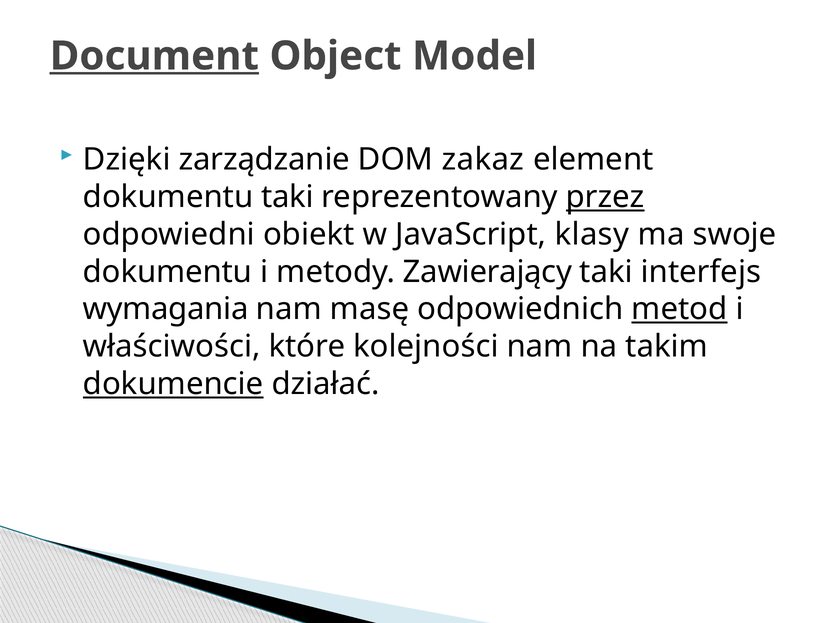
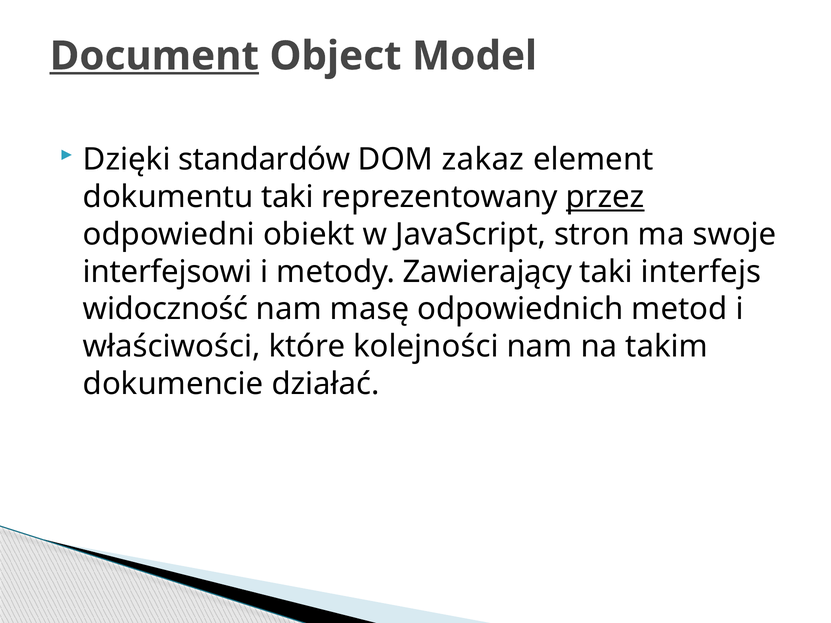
zarządzanie: zarządzanie -> standardów (264, 160)
klasy: klasy -> stron (592, 234)
dokumentu: dokumentu -> interfejsowi (168, 272)
wymagania: wymagania -> widoczność (166, 309)
metod underline: present -> none (679, 309)
dokumencie underline: present -> none (173, 384)
